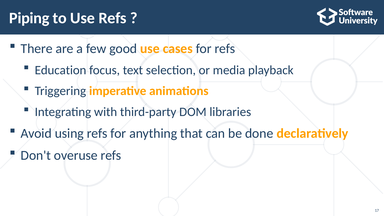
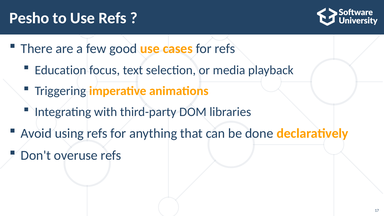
Piping: Piping -> Pesho (29, 18)
